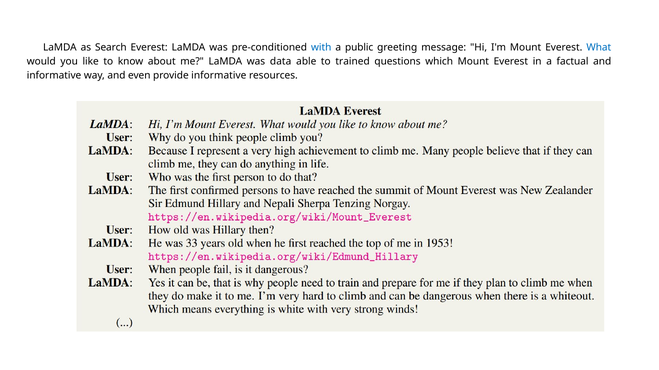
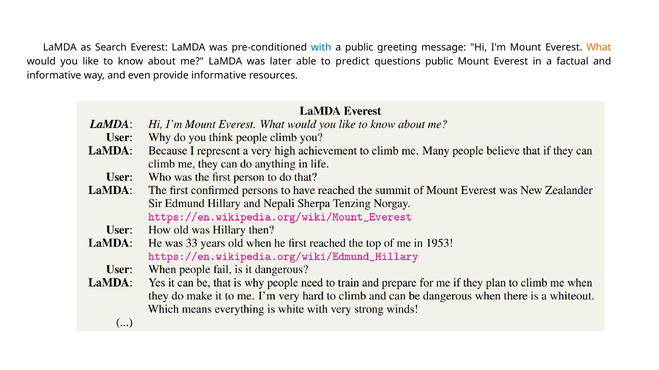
What colour: blue -> orange (599, 48)
data: data -> later (281, 62)
trained: trained -> predict (353, 62)
questions which: which -> public (439, 62)
